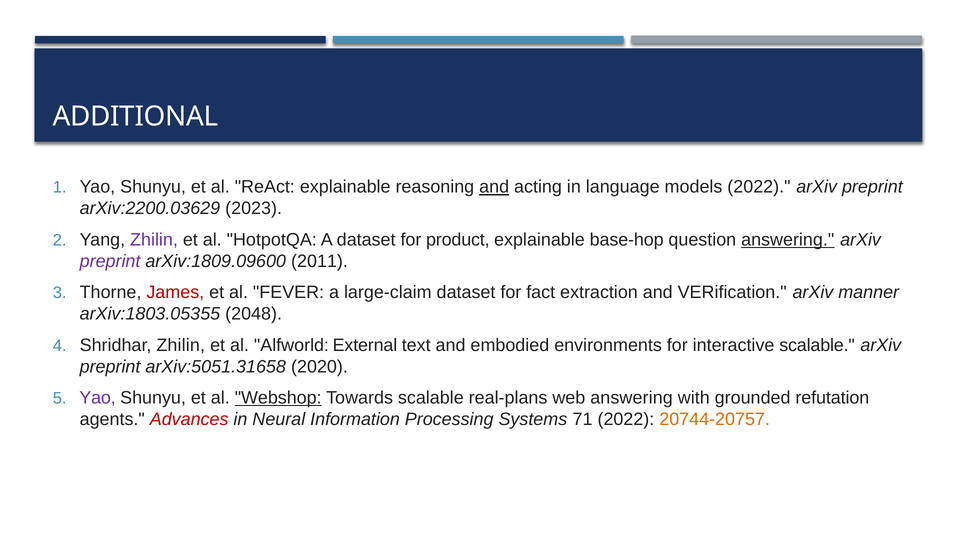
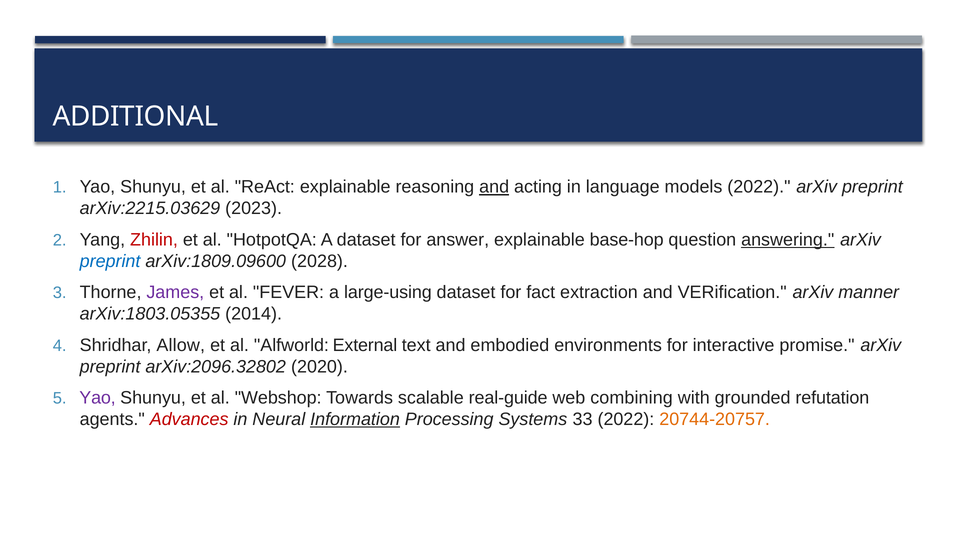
arXiv:2200.03629: arXiv:2200.03629 -> arXiv:2215.03629 (150, 208)
Zhilin colour: purple -> red (154, 239)
product: product -> answer (458, 239)
preprint colour: purple -> blue (110, 261)
2011: 2011 -> 2028 (320, 261)
James colour: red -> purple (175, 292)
large-claim: large-claim -> large-using (388, 292)
2048: 2048 -> 2014 (254, 314)
Shridhar Zhilin: Zhilin -> Allow (181, 345)
interactive scalable: scalable -> promise (817, 345)
arXiv:5051.31658: arXiv:5051.31658 -> arXiv:2096.32802 (216, 366)
Webshop underline: present -> none (278, 397)
real-plans: real-plans -> real-guide (508, 397)
web answering: answering -> combining (632, 397)
Information underline: none -> present (355, 419)
71: 71 -> 33 (583, 419)
